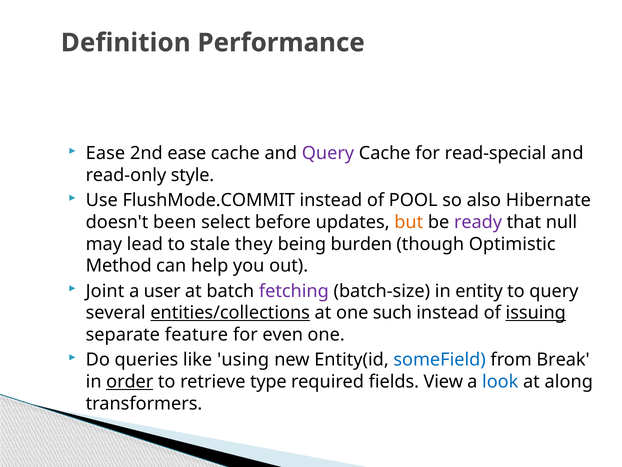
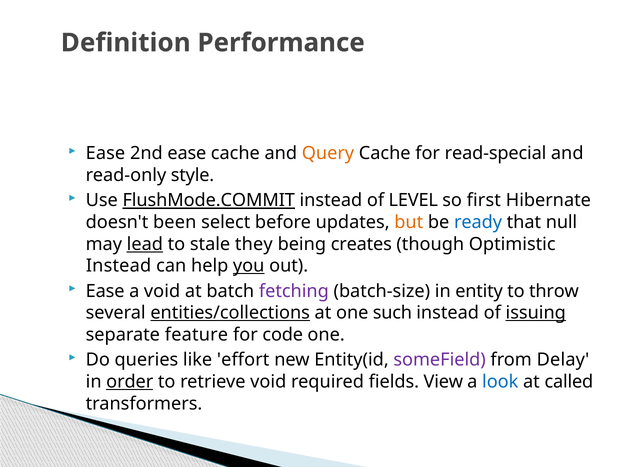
Query colour: purple -> orange (328, 153)
FlushMode.COMMIT underline: none -> present (209, 200)
POOL: POOL -> LEVEL (413, 200)
also: also -> first (484, 200)
ready colour: purple -> blue (478, 222)
lead underline: none -> present (145, 244)
burden: burden -> creates (361, 244)
Method: Method -> Instead (119, 266)
you underline: none -> present (249, 266)
Joint: Joint -> Ease (105, 291)
a user: user -> void (162, 291)
to query: query -> throw (554, 291)
even: even -> code (283, 334)
using: using -> effort (243, 360)
someField colour: blue -> purple (440, 360)
Break: Break -> Delay (563, 360)
retrieve type: type -> void (268, 381)
along: along -> called (569, 381)
